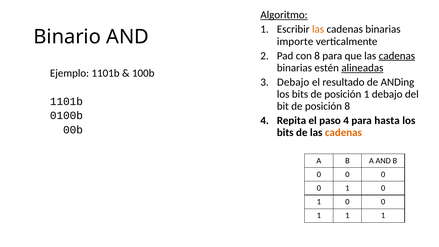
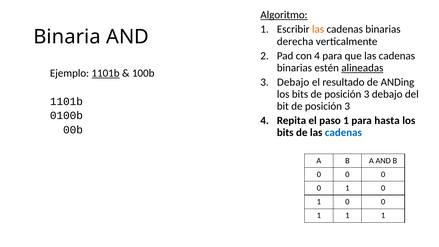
Binario: Binario -> Binaria (67, 37)
importe: importe -> derecha (295, 41)
con 8: 8 -> 4 (317, 56)
cadenas underline: present -> none (397, 56)
1101b underline: none -> present (106, 73)
bits de posición 1: 1 -> 3 (367, 94)
bit de posición 8: 8 -> 3 (347, 106)
paso 4: 4 -> 1 (346, 121)
cadenas colour: orange -> blue (343, 133)
